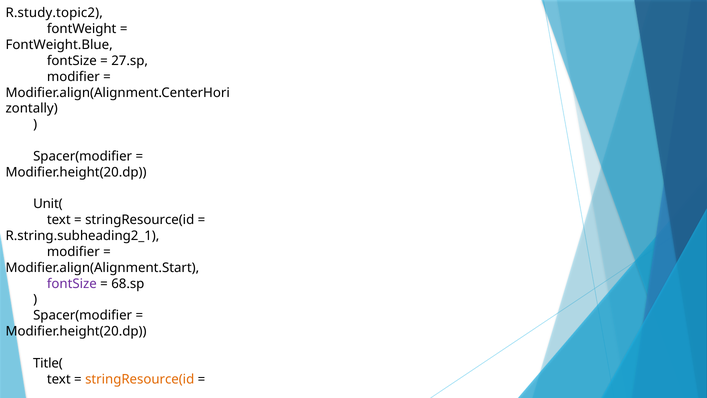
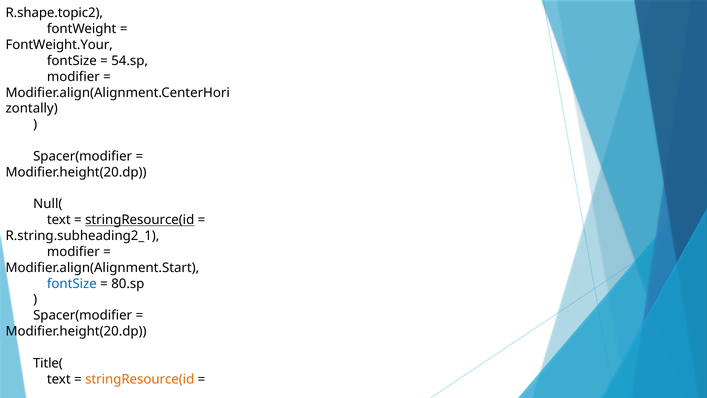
R.study.topic2: R.study.topic2 -> R.shape.topic2 (54, 13)
FontWeight.Blue: FontWeight.Blue -> FontWeight.Your (59, 45)
27.sp: 27.sp -> 54.sp (130, 61)
Unit(: Unit( -> Null( (48, 204)
stringResource(id underline: none -> present (140, 220)
fontSize colour: purple -> blue (72, 283)
68.sp: 68.sp -> 80.sp (128, 283)
